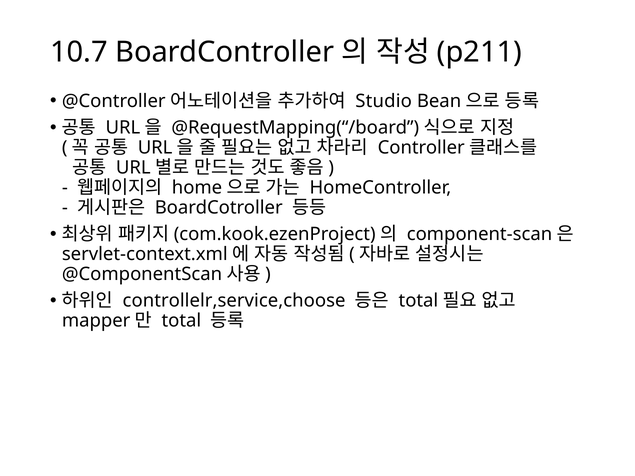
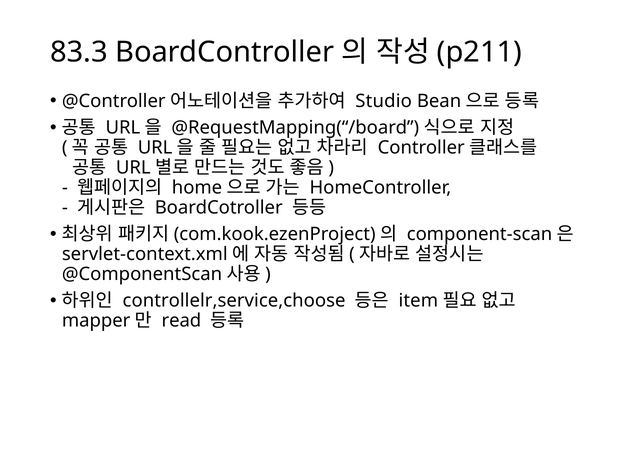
10.7: 10.7 -> 83.3 (79, 52)
total: total -> item (418, 301)
total: total -> read (181, 321)
